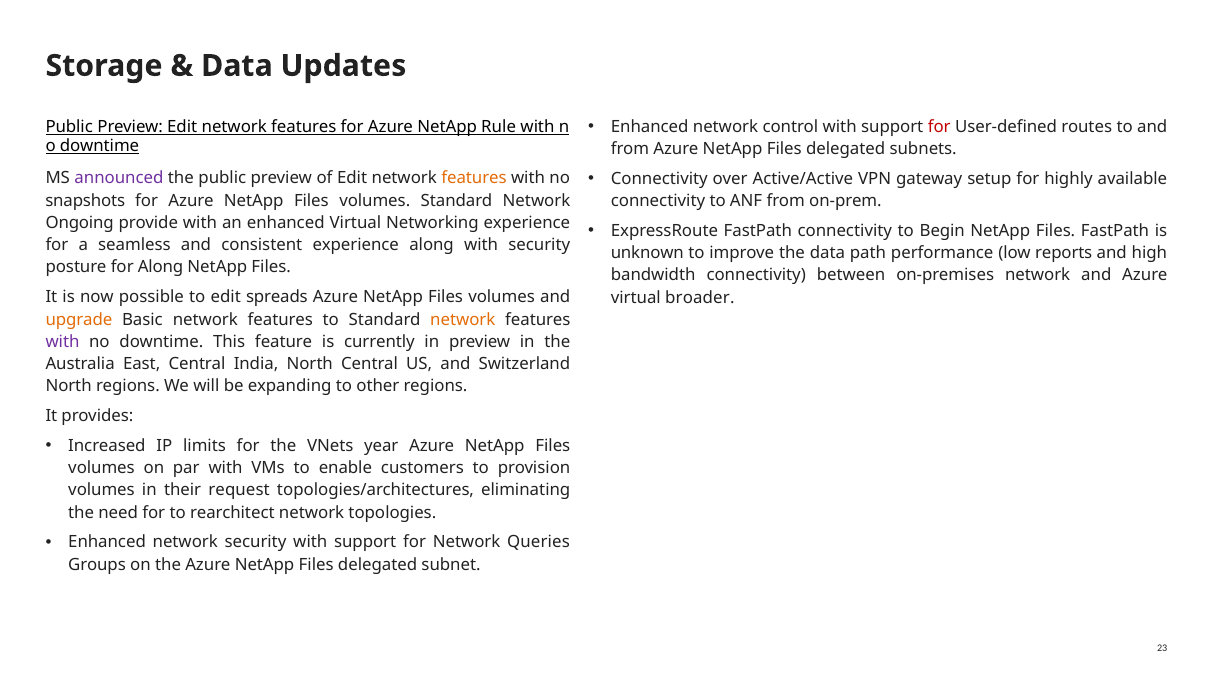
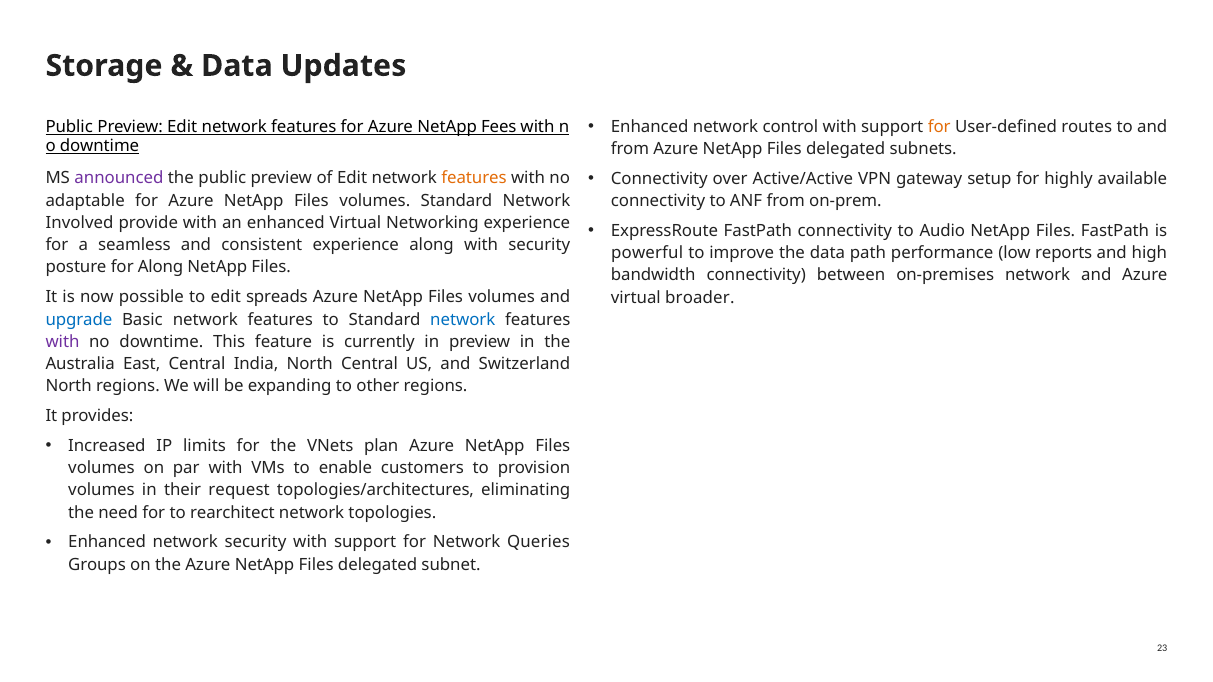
for colour: red -> orange (939, 127)
Rule: Rule -> Fees (499, 127)
snapshots: snapshots -> adaptable (85, 201)
Ongoing: Ongoing -> Involved (80, 223)
Begin: Begin -> Audio (942, 231)
unknown: unknown -> powerful (647, 253)
upgrade colour: orange -> blue (79, 320)
network colour: orange -> blue (463, 320)
year: year -> plan (381, 446)
